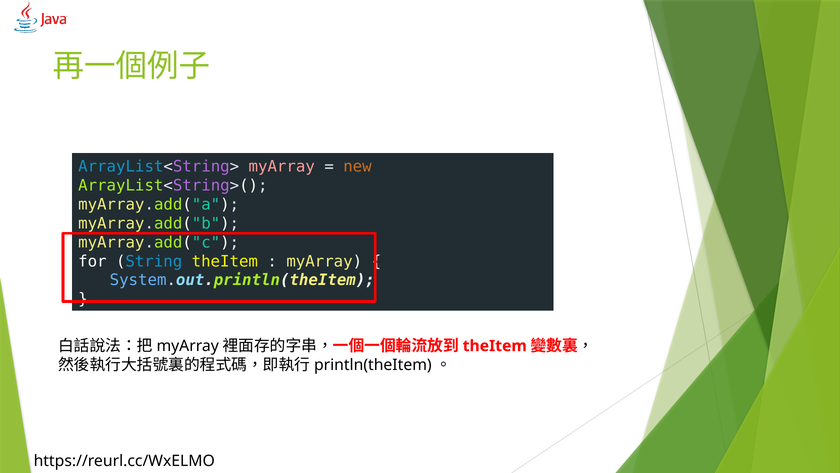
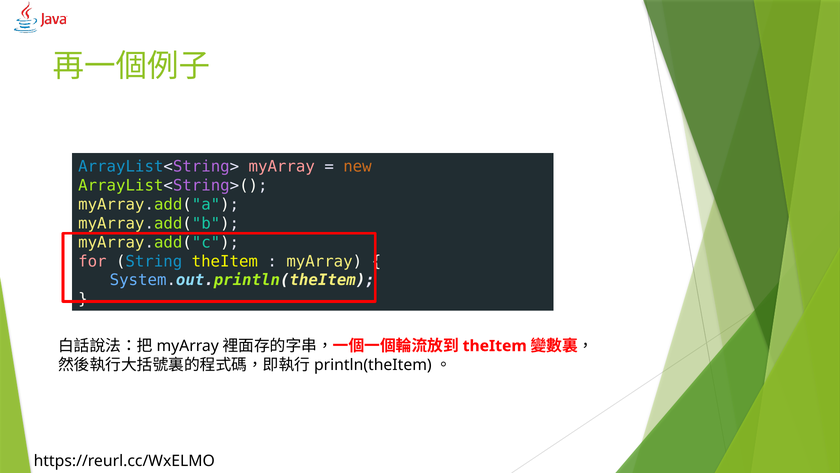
for colour: white -> pink (92, 261)
